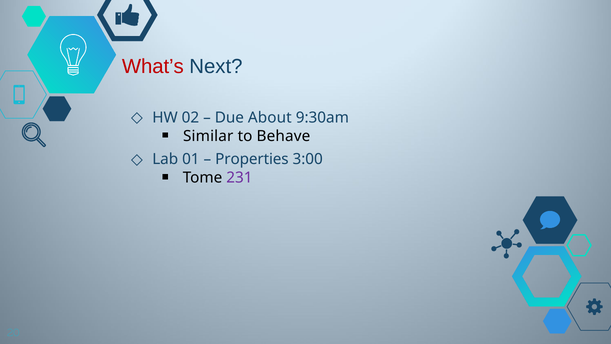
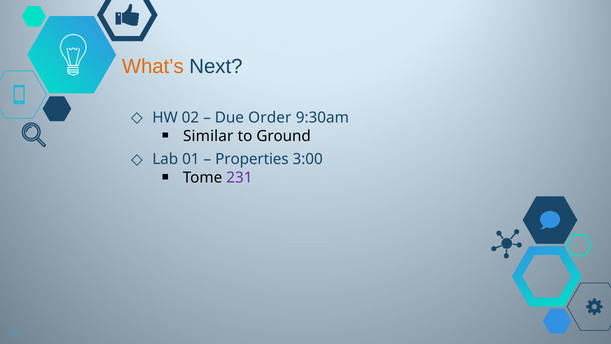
What’s colour: red -> orange (153, 67)
About: About -> Order (270, 118)
Behave: Behave -> Ground (284, 136)
